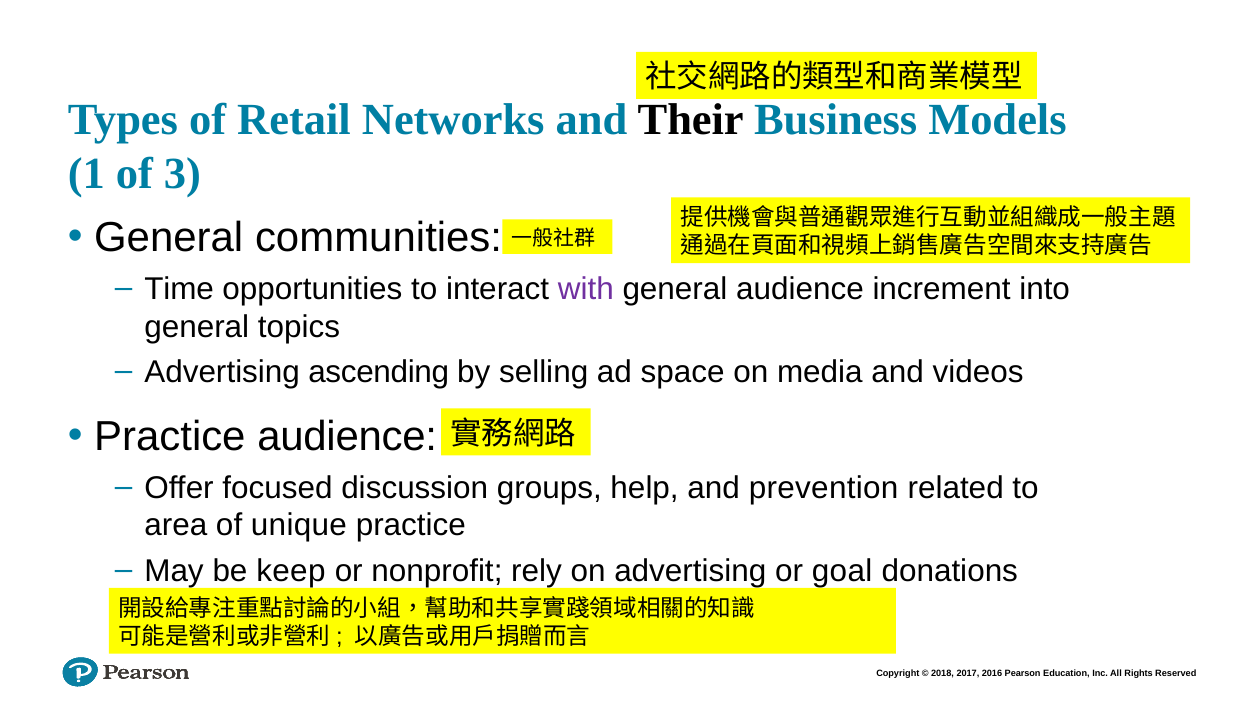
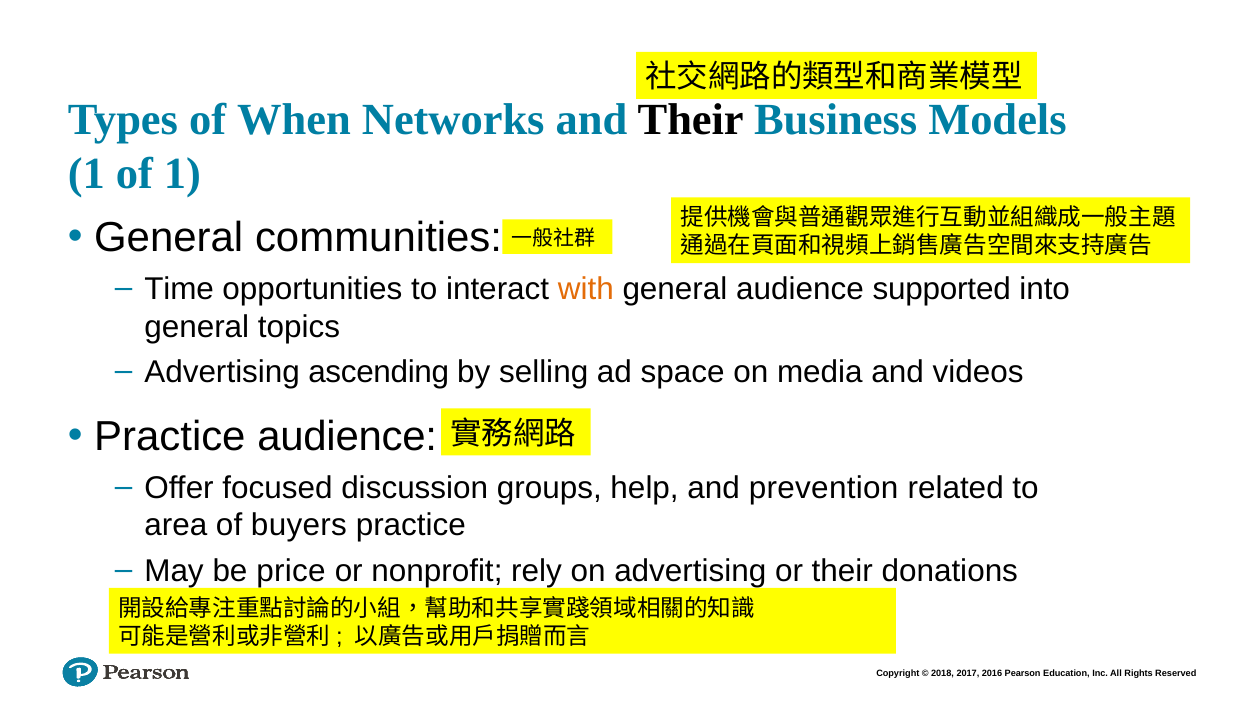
Retail: Retail -> When (294, 120)
of 3: 3 -> 1 (183, 174)
with colour: purple -> orange (586, 289)
increment: increment -> supported (942, 289)
unique: unique -> buyers (299, 526)
keep: keep -> price (291, 572)
or goal: goal -> their (842, 572)
